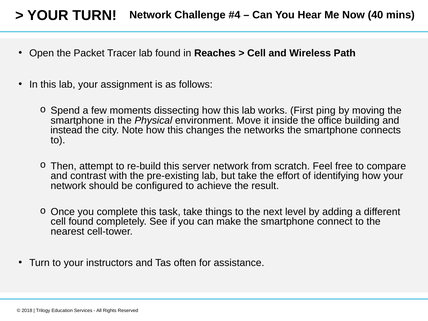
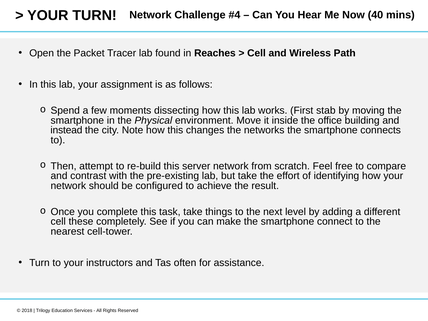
ping: ping -> stab (326, 111)
cell found: found -> these (81, 222)
